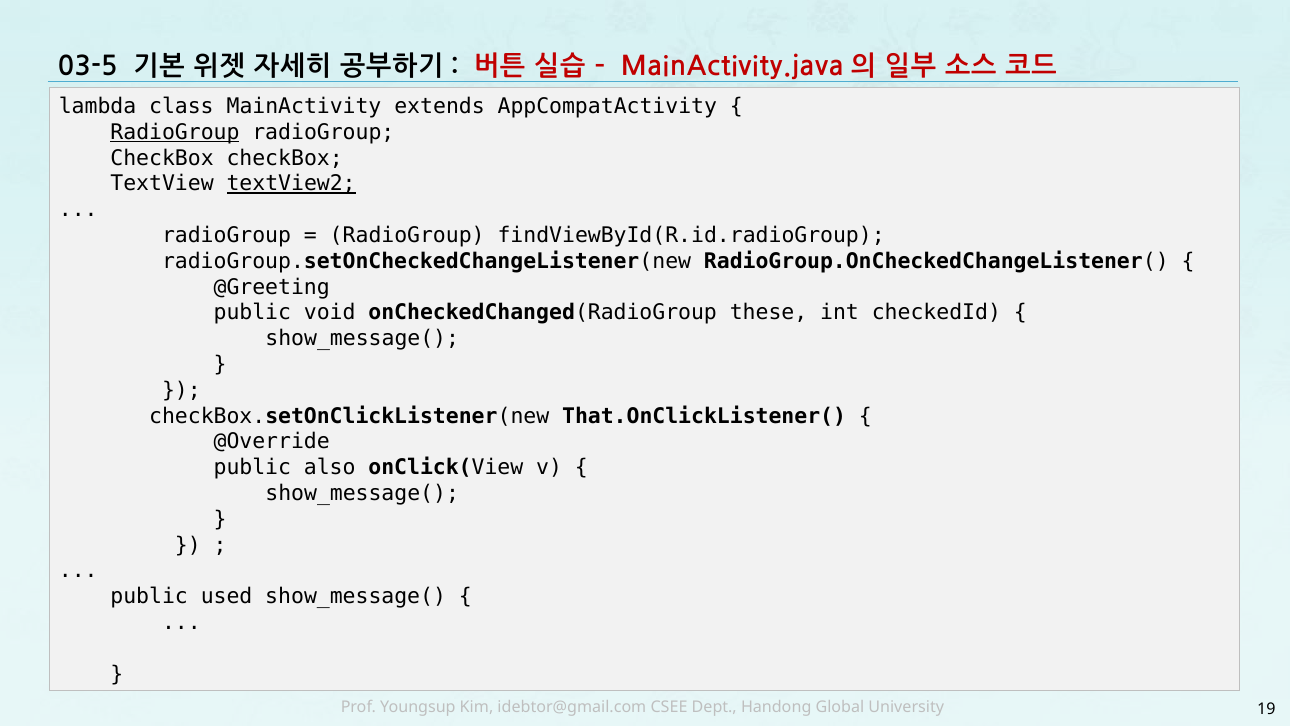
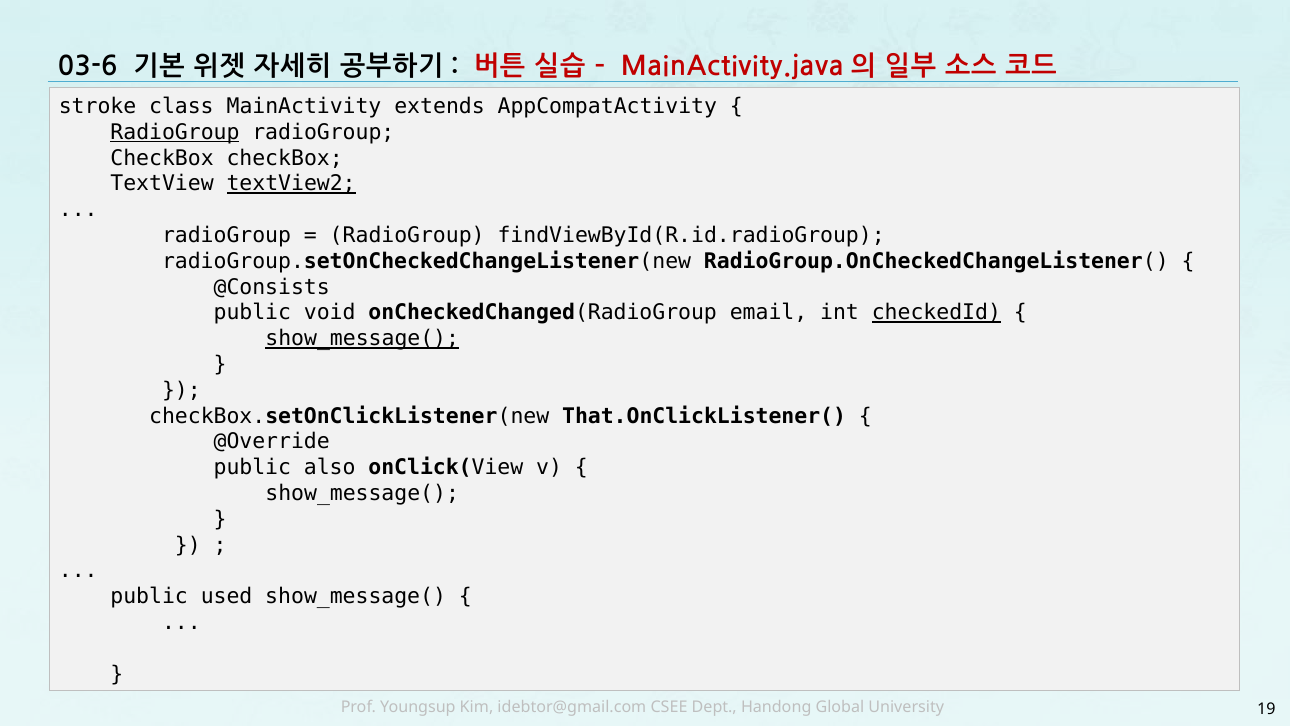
03-5: 03-5 -> 03-6 (88, 66)
lambda: lambda -> stroke (98, 106)
@Greeting: @Greeting -> @Consists (272, 287)
these: these -> email (769, 313)
checkedId underline: none -> present (936, 313)
show_message( underline: none -> present (362, 339)
